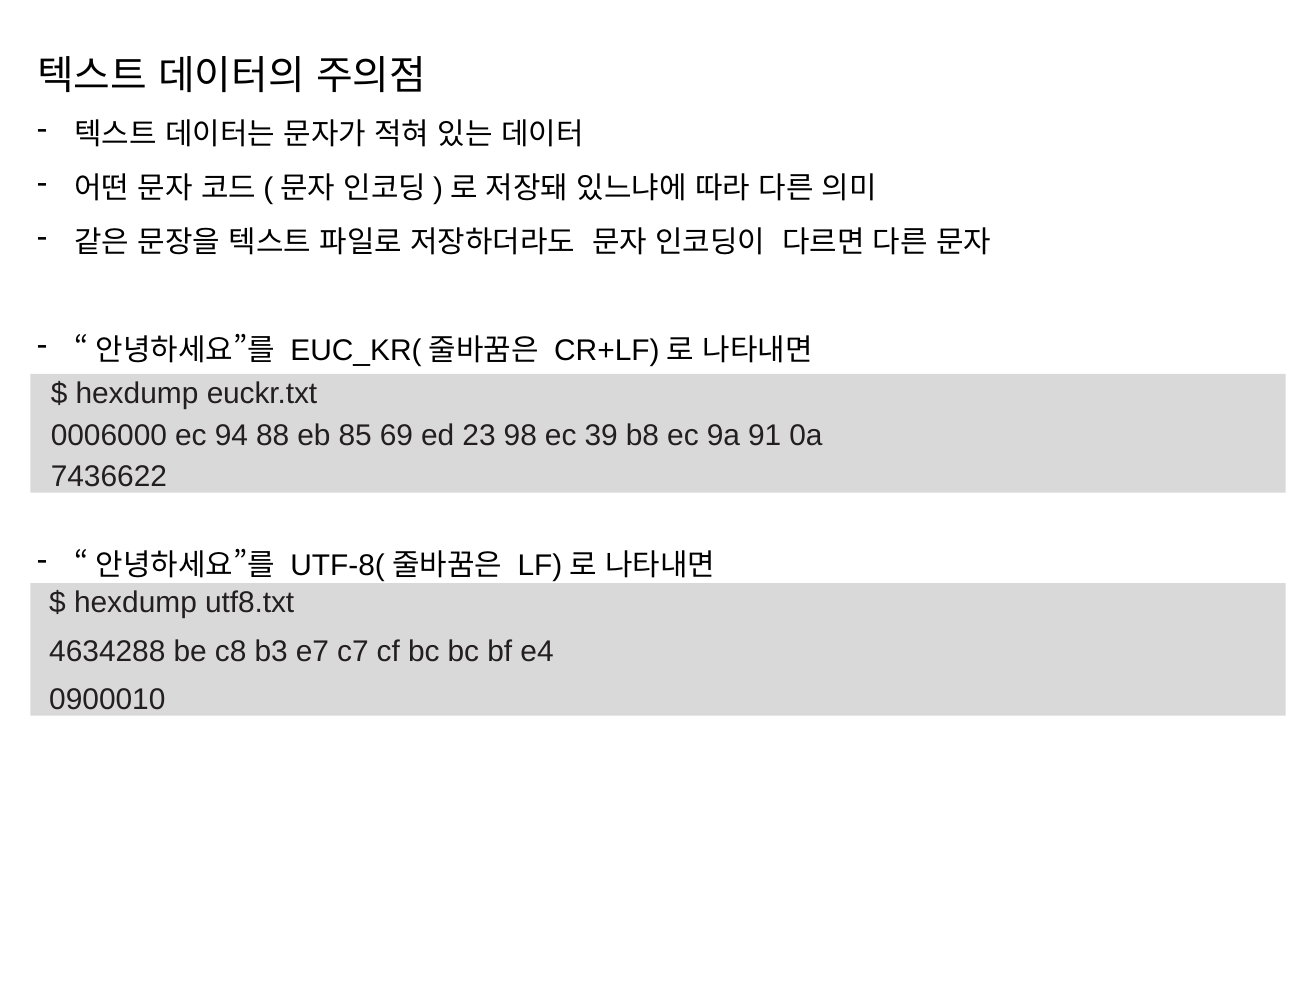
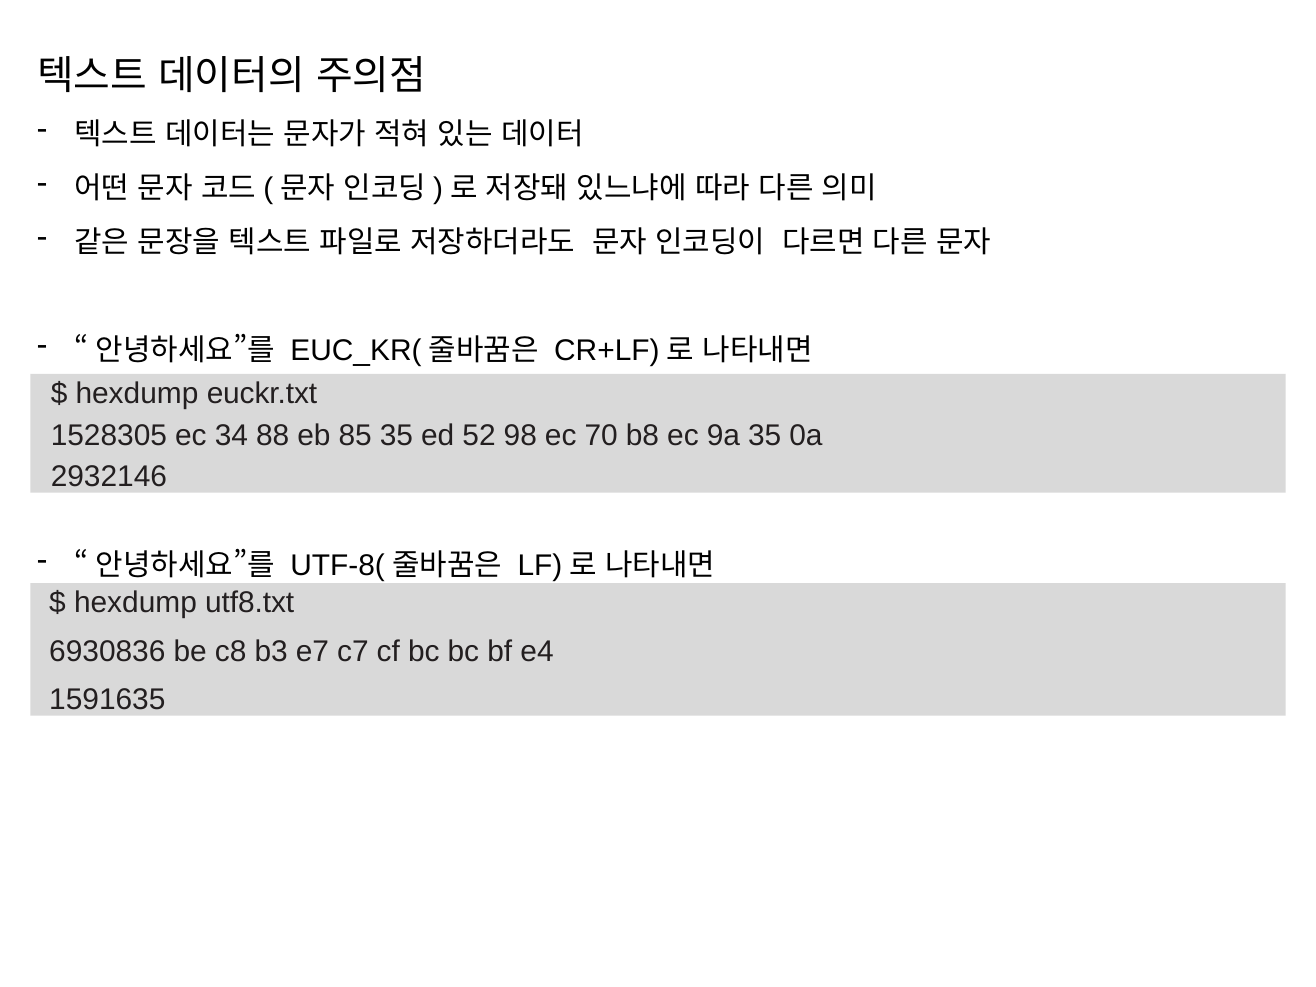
0006000: 0006000 -> 1528305 (109, 435)
94: 94 -> 34 (231, 435)
85 69: 69 -> 35 (396, 435)
23: 23 -> 52 (479, 435)
39: 39 -> 70 (601, 435)
9a 91: 91 -> 35 (765, 435)
7436622: 7436622 -> 2932146 (109, 477)
4634288: 4634288 -> 6930836 (107, 652)
0900010: 0900010 -> 1591635 (107, 700)
